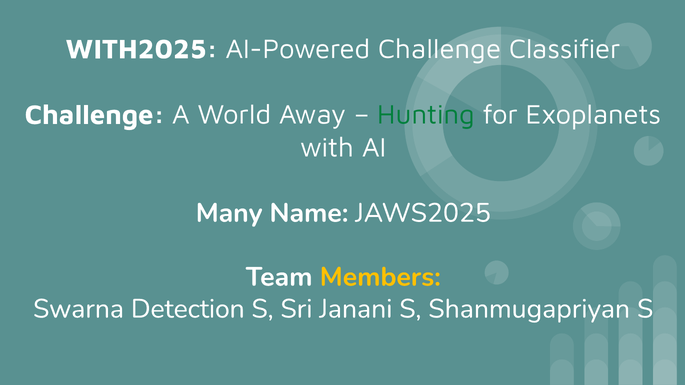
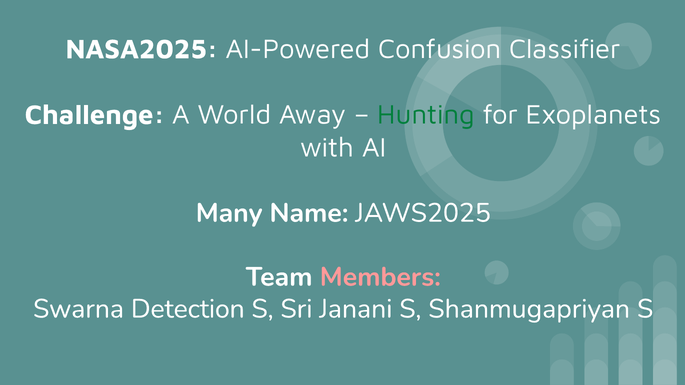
WITH2025: WITH2025 -> NASA2025 (142, 49)
AI-Powered Challenge: Challenge -> Confusion (440, 49)
Members colour: yellow -> pink (380, 277)
